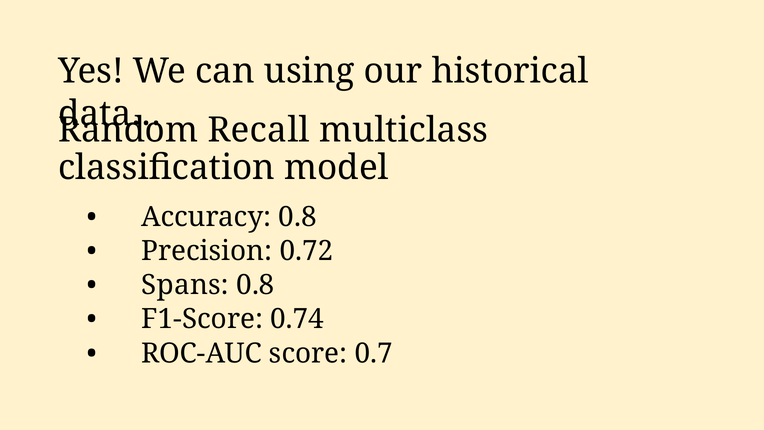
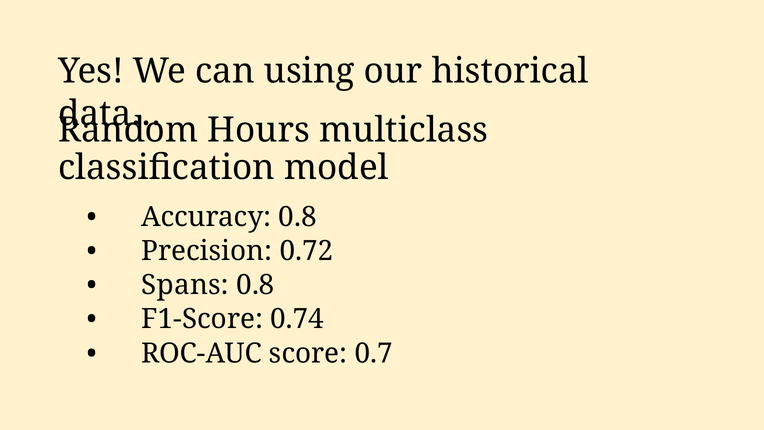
Recall: Recall -> Hours (259, 130)
